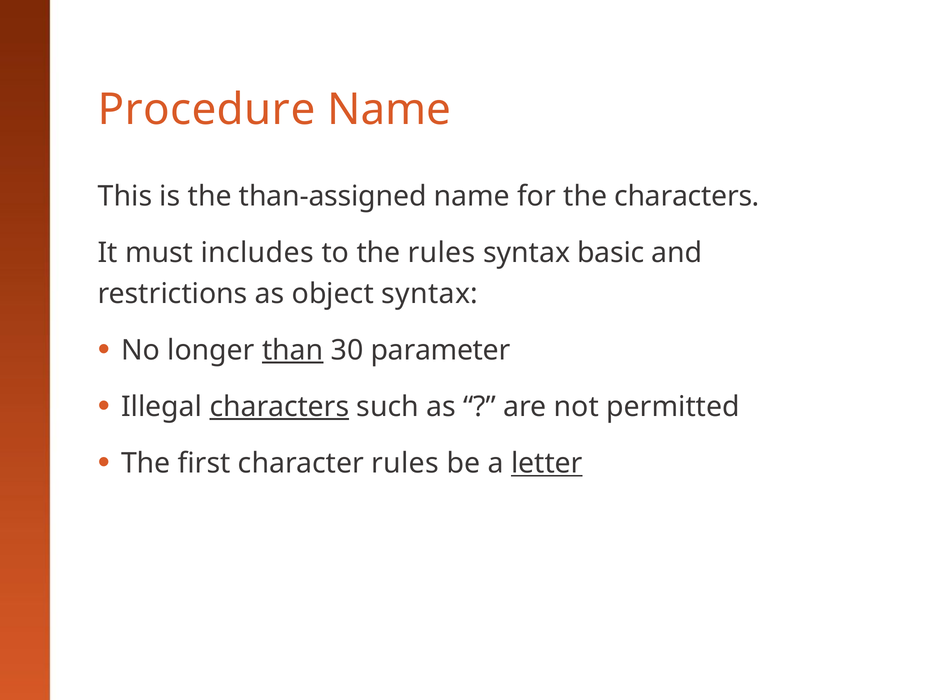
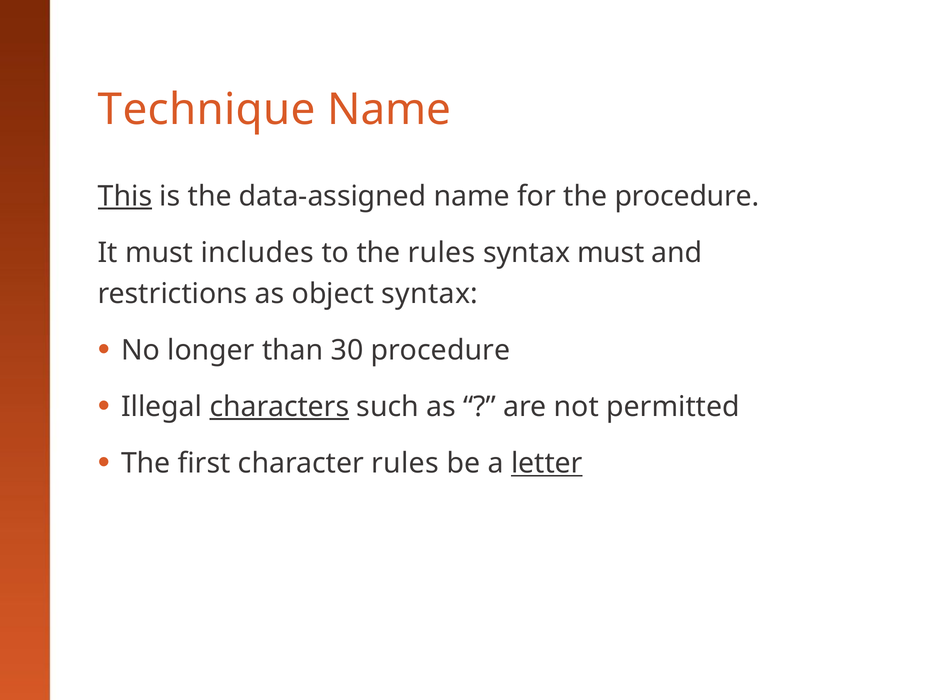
Procedure: Procedure -> Technique (207, 110)
This underline: none -> present (125, 196)
than-assigned: than-assigned -> data-assigned (333, 196)
the characters: characters -> procedure (687, 196)
syntax basic: basic -> must (611, 253)
than underline: present -> none (293, 350)
30 parameter: parameter -> procedure (440, 350)
